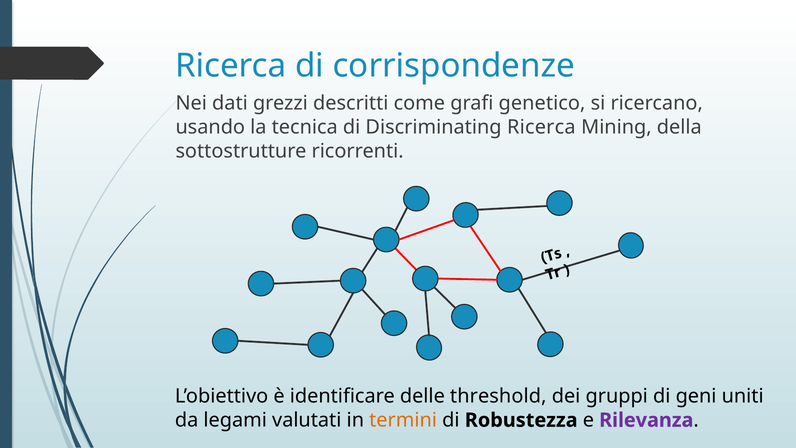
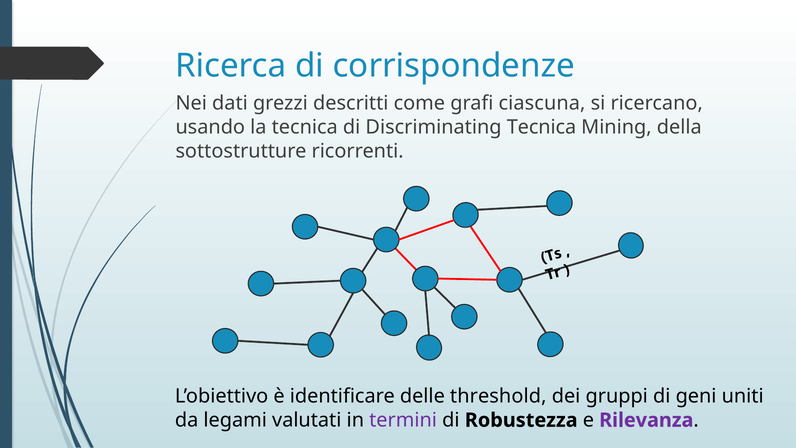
genetico: genetico -> ciascuna (542, 103)
Discriminating Ricerca: Ricerca -> Tecnica (541, 127)
termini colour: orange -> purple (403, 420)
